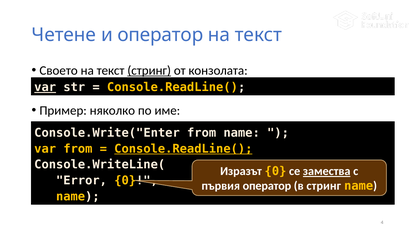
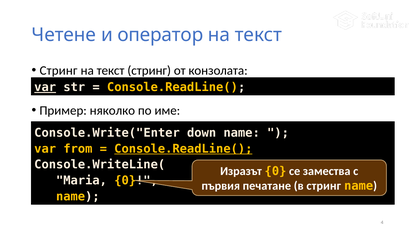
Своето: Своето -> Стринг (59, 71)
стринг underline: present -> none (149, 71)
Console.Write("Enter from: from -> down (202, 133)
замества underline: present -> none (327, 172)
Error: Error -> Maria (81, 181)
първия оператор: оператор -> печатане (267, 186)
